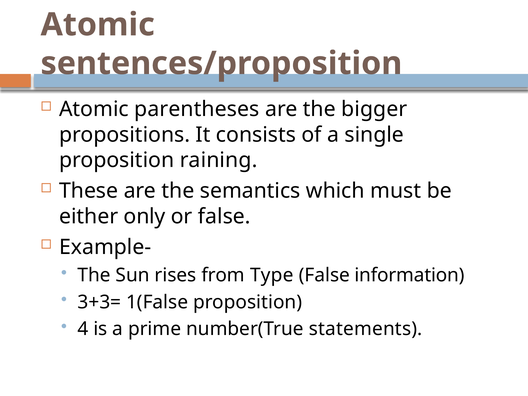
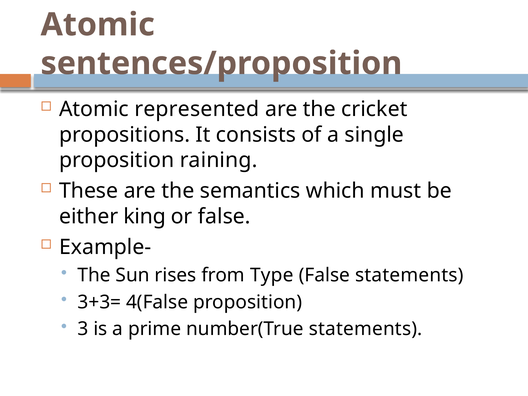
parentheses: parentheses -> represented (197, 109)
bigger: bigger -> cricket (374, 109)
only: only -> king (145, 216)
False information: information -> statements (409, 275)
1(False: 1(False -> 4(False (157, 302)
4: 4 -> 3 (83, 329)
